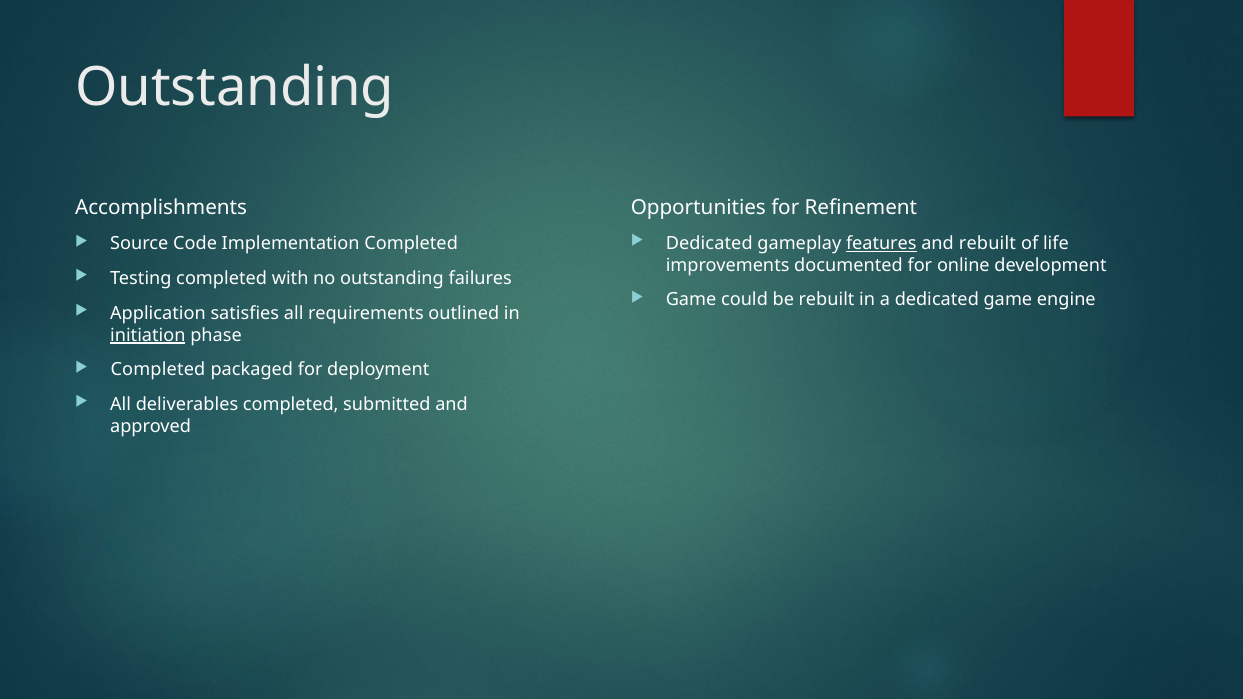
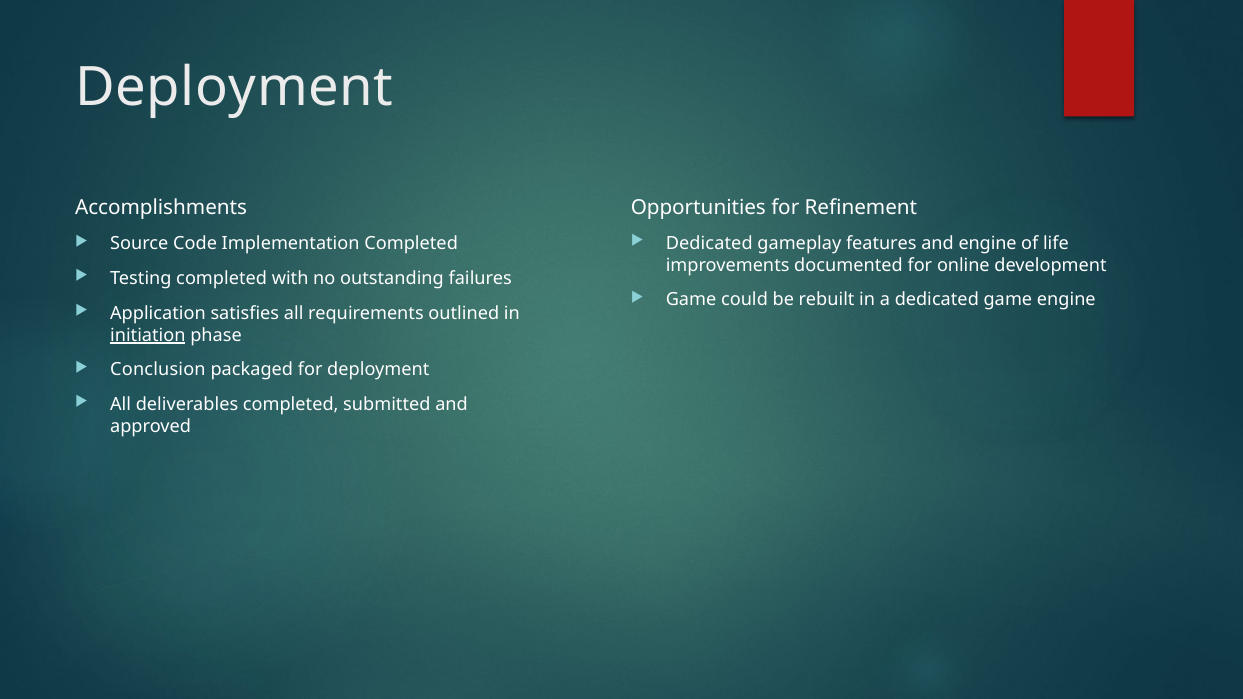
Outstanding: Outstanding -> Deployment (234, 87)
features underline: present -> none (881, 244)
and rebuilt: rebuilt -> engine (988, 244)
Completed: Completed -> Conclusion (158, 370)
